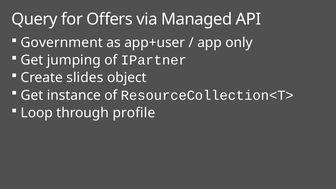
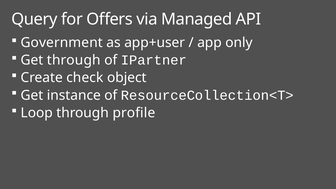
Get jumping: jumping -> through (74, 60)
slides: slides -> check (85, 78)
